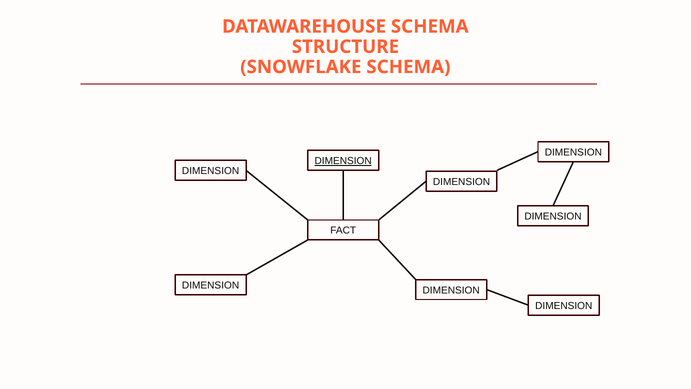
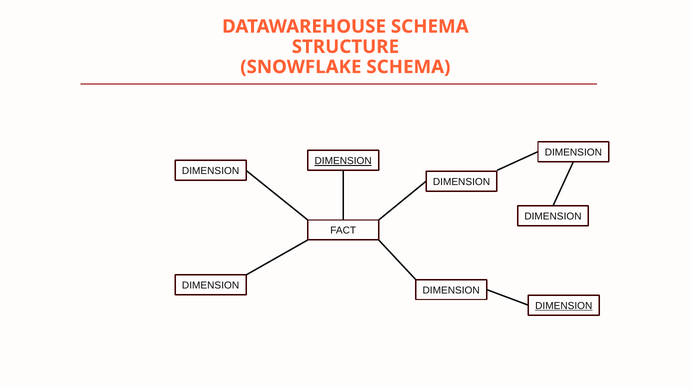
DIMENSION underline: none -> present (564, 306)
